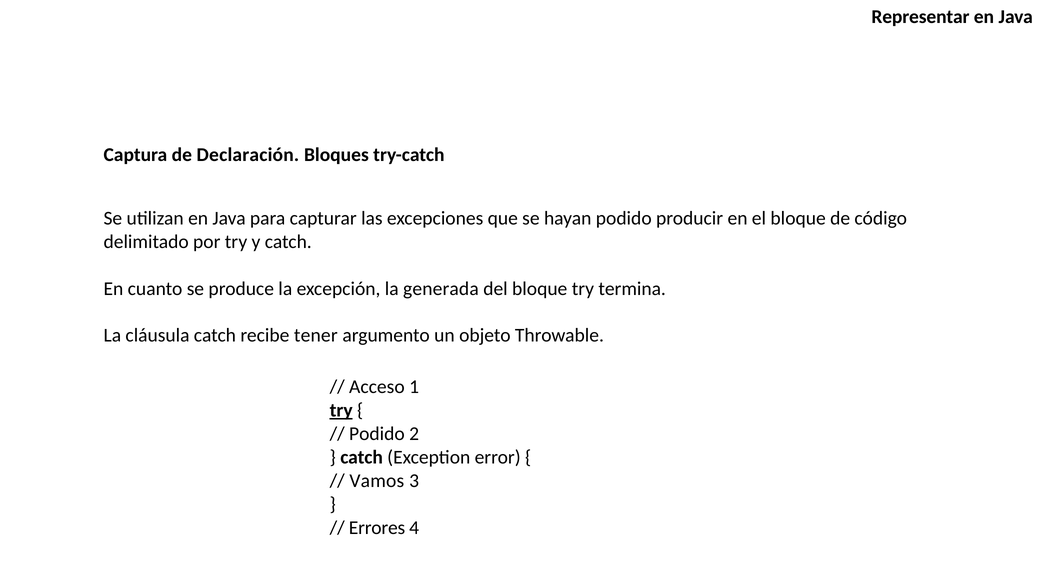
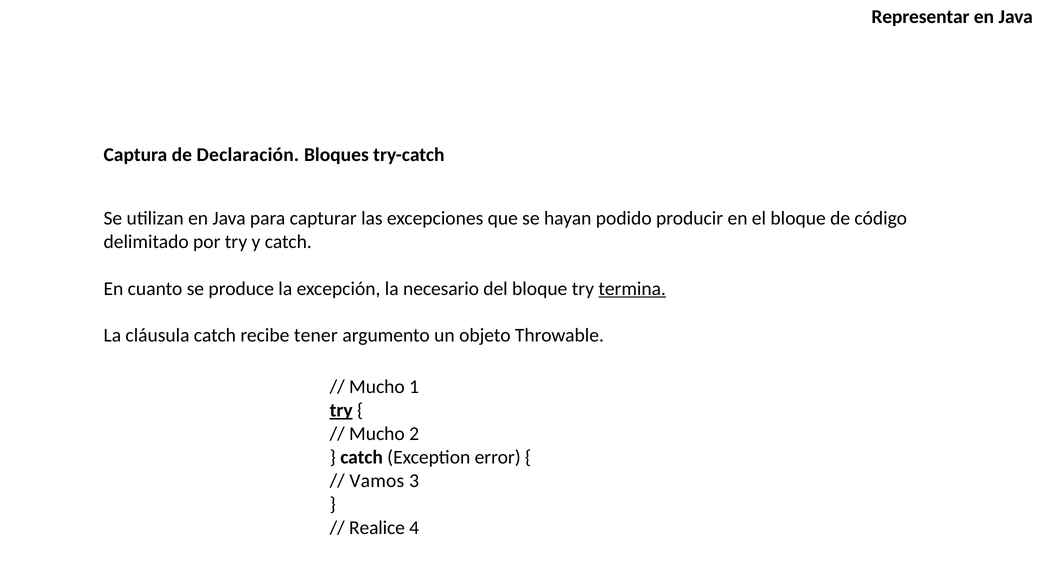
generada: generada -> necesario (441, 289)
termina underline: none -> present (632, 289)
Acceso: Acceso -> Mucho (377, 387)
Podido: Podido -> Mucho (377, 434)
Errores: Errores -> Realice (377, 528)
